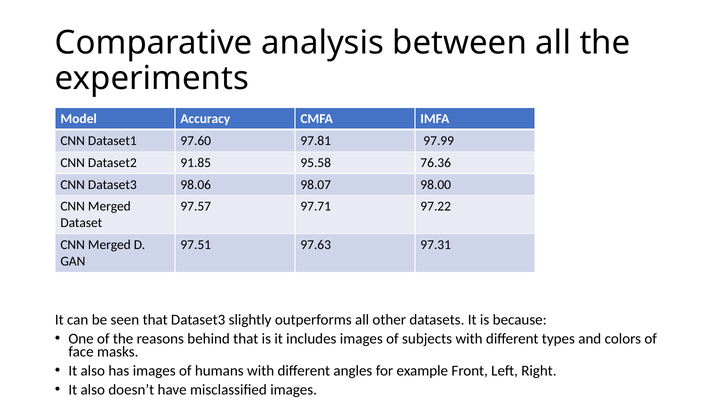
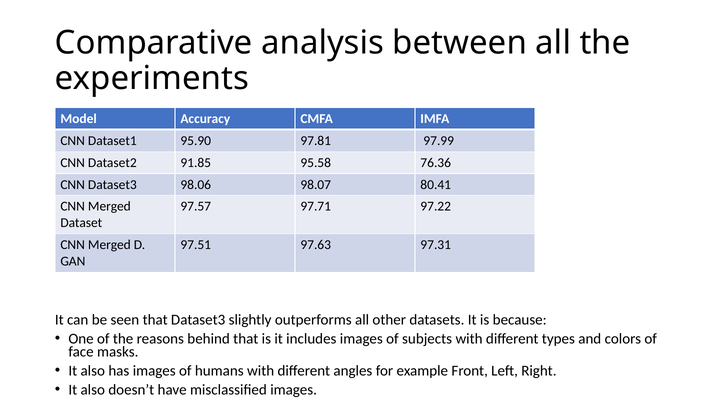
97.60: 97.60 -> 95.90 (196, 141)
98.00: 98.00 -> 80.41 (436, 185)
